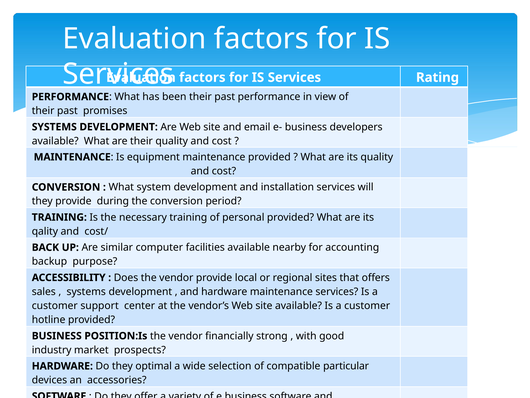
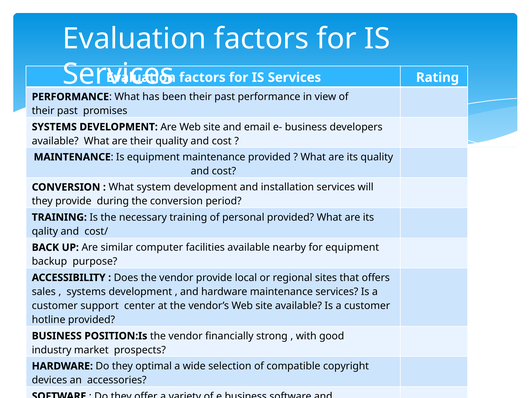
for accounting: accounting -> equipment (352, 247)
particular: particular -> copyright (346, 366)
